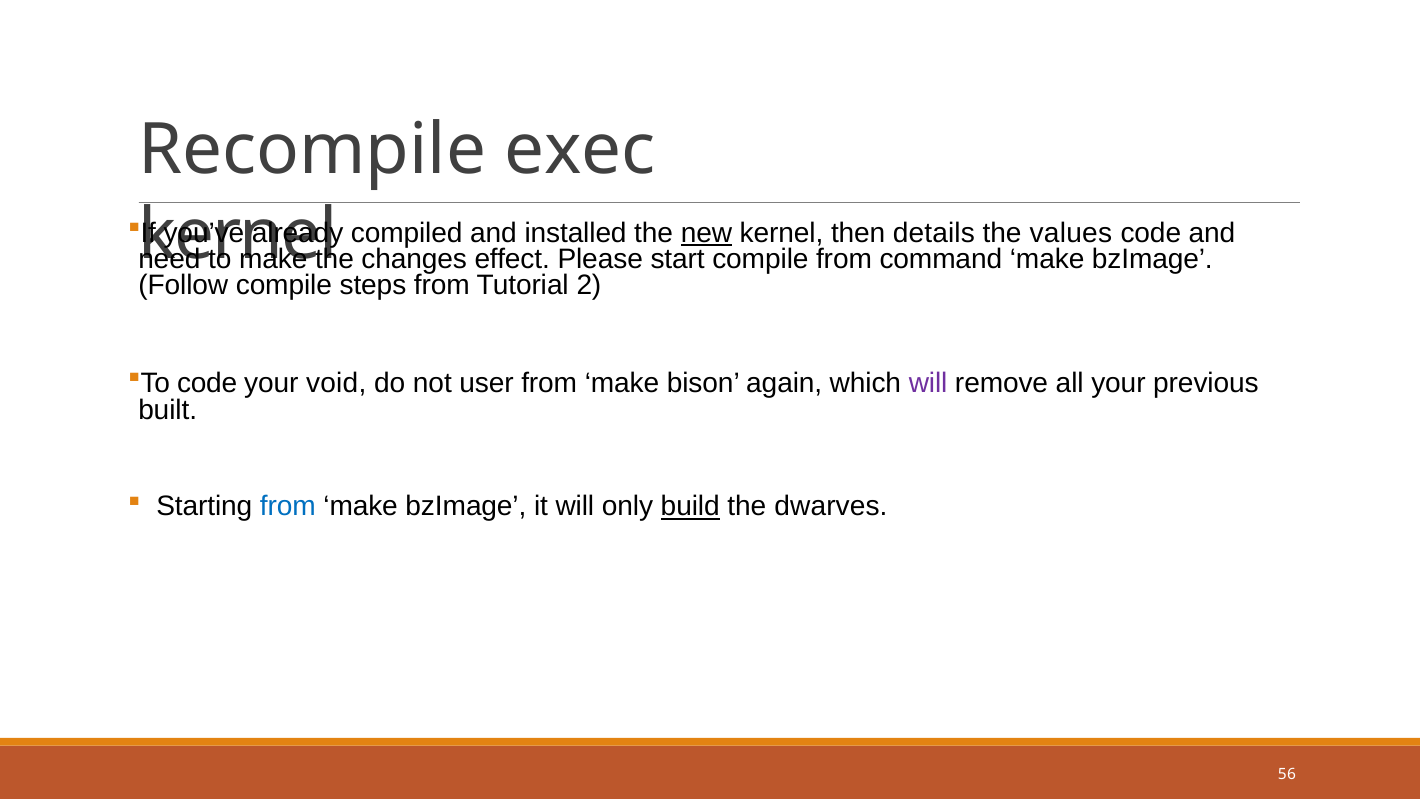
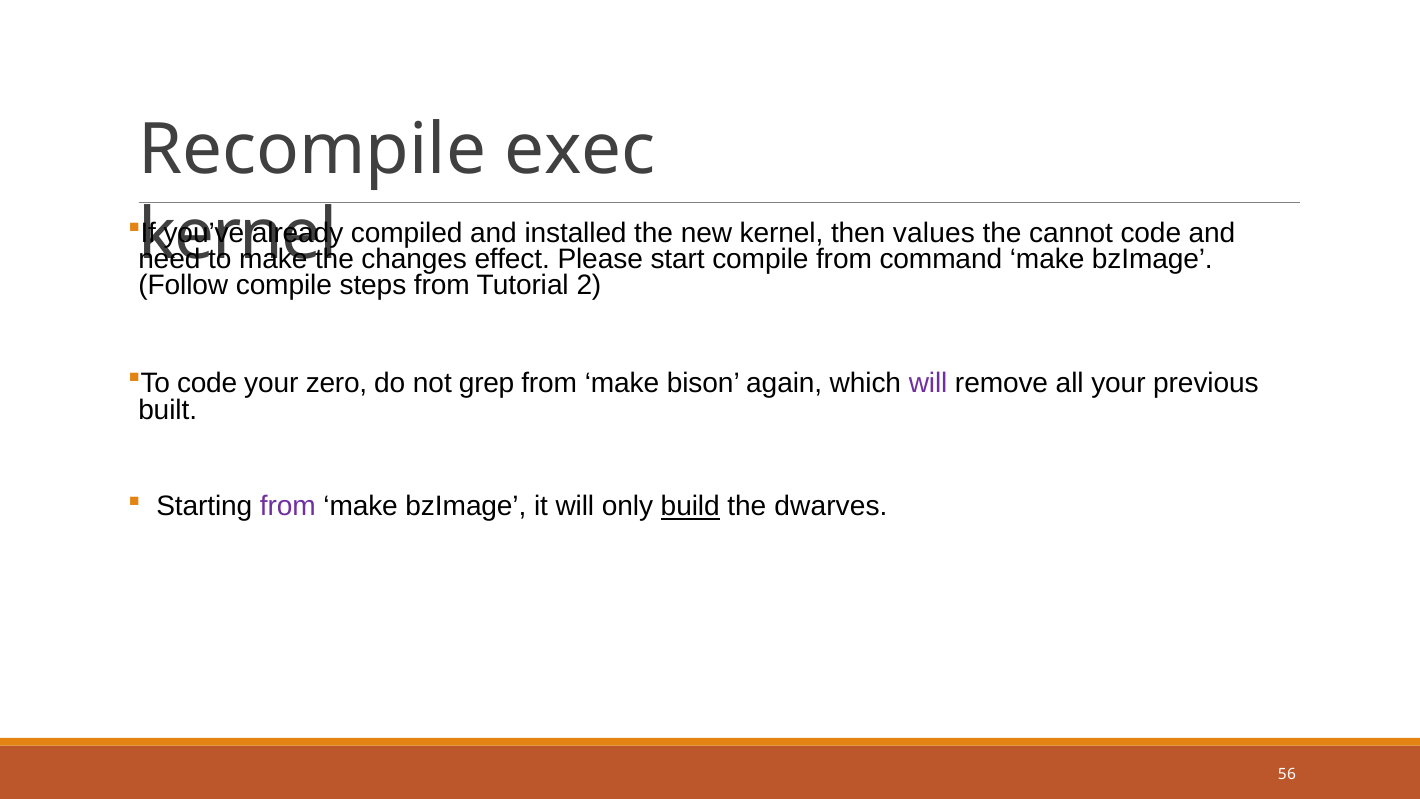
new underline: present -> none (706, 233)
details: details -> values (934, 233)
values: values -> cannot (1071, 233)
void: void -> zero (336, 383)
user: user -> grep (487, 383)
from colour: blue -> purple (288, 507)
